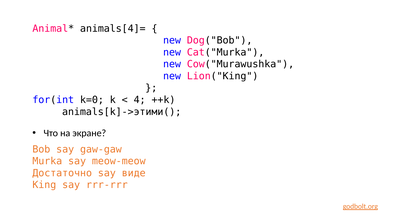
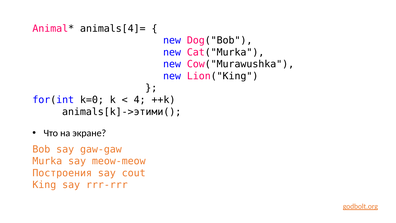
Достаточно: Достаточно -> Построения (62, 173)
виде: виде -> cout (134, 173)
